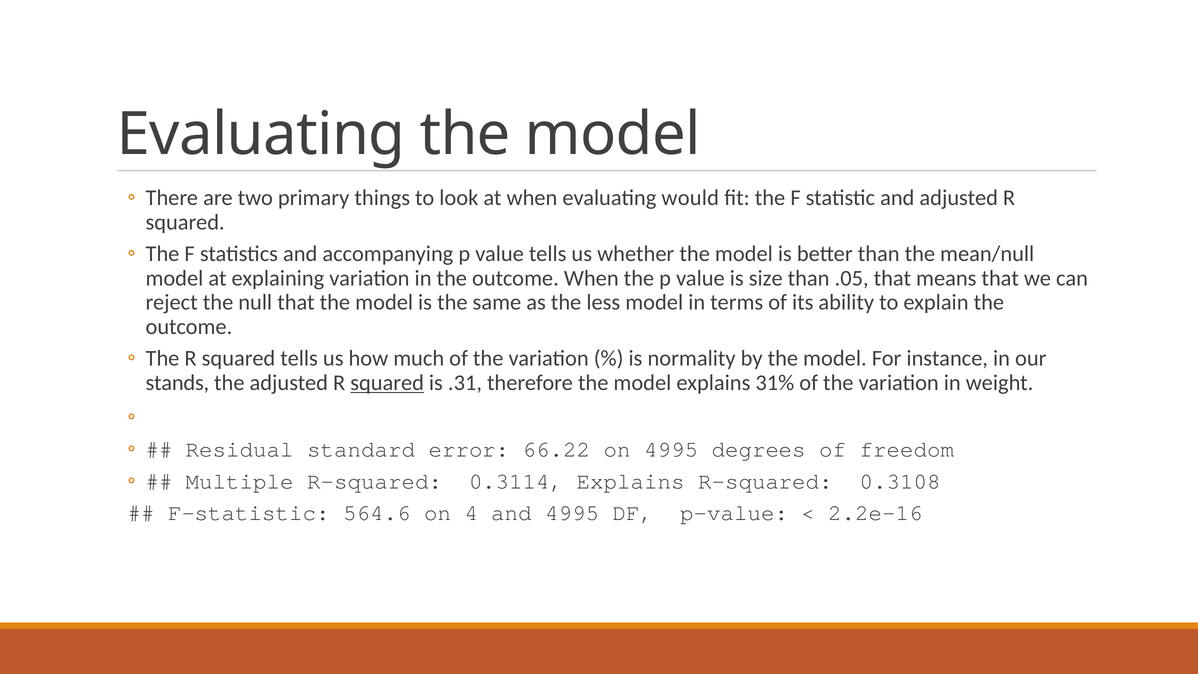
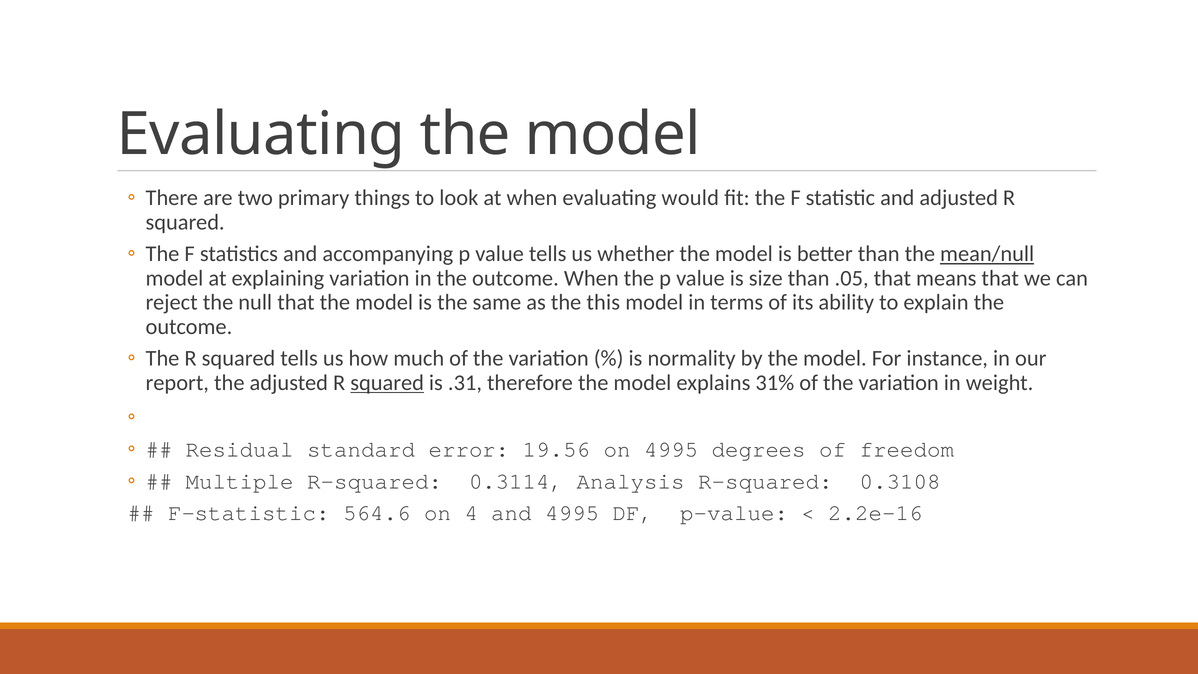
mean/null underline: none -> present (987, 254)
less: less -> this (603, 302)
stands: stands -> report (177, 383)
66.22: 66.22 -> 19.56 (557, 449)
0.3114 Explains: Explains -> Analysis (631, 481)
